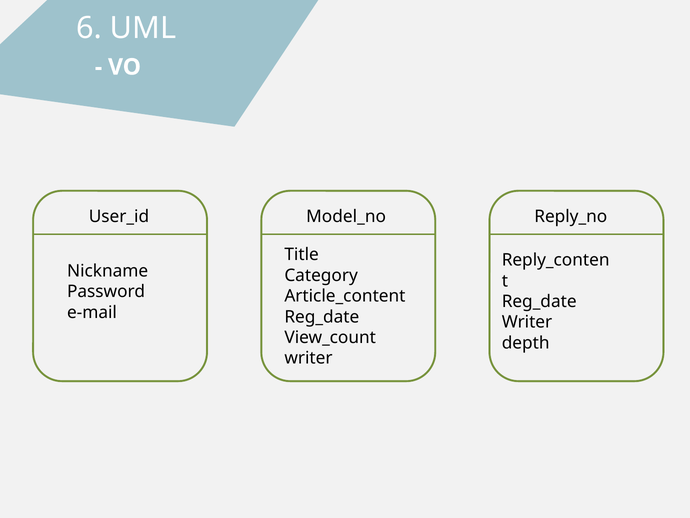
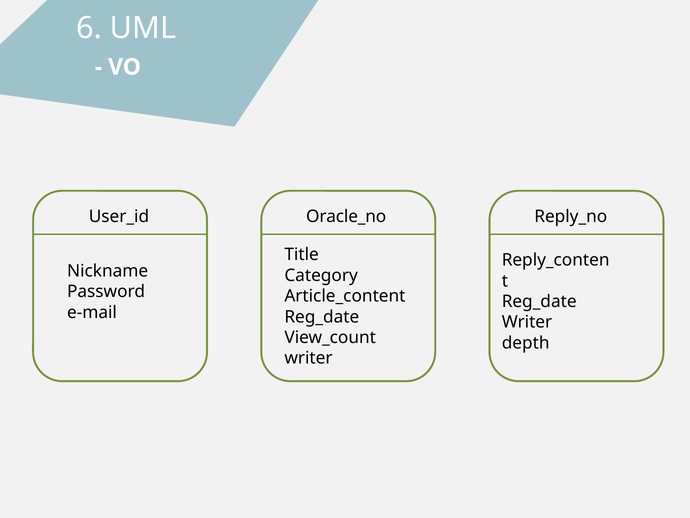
Model_no: Model_no -> Oracle_no (346, 216)
